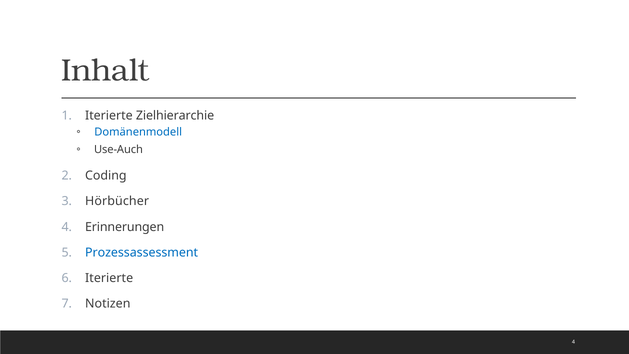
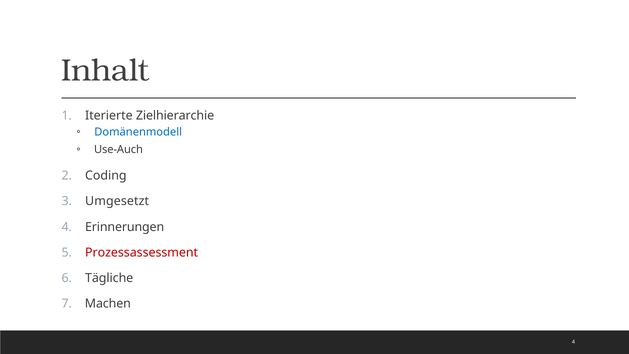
Hörbücher: Hörbücher -> Umgesetzt (117, 201)
Prozessassessment colour: blue -> red (142, 252)
Iterierte: Iterierte -> Tägliche (109, 278)
Notizen: Notizen -> Machen (108, 304)
